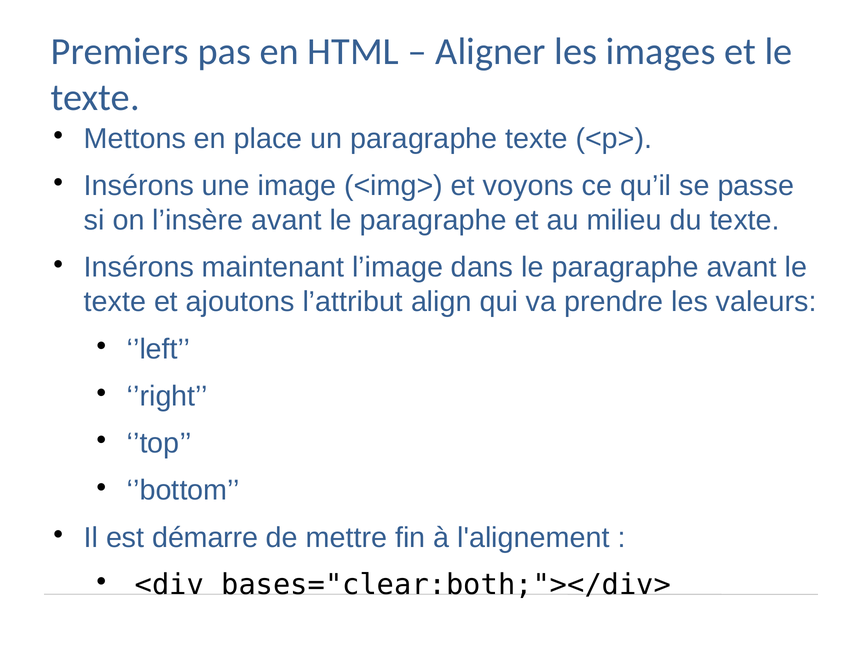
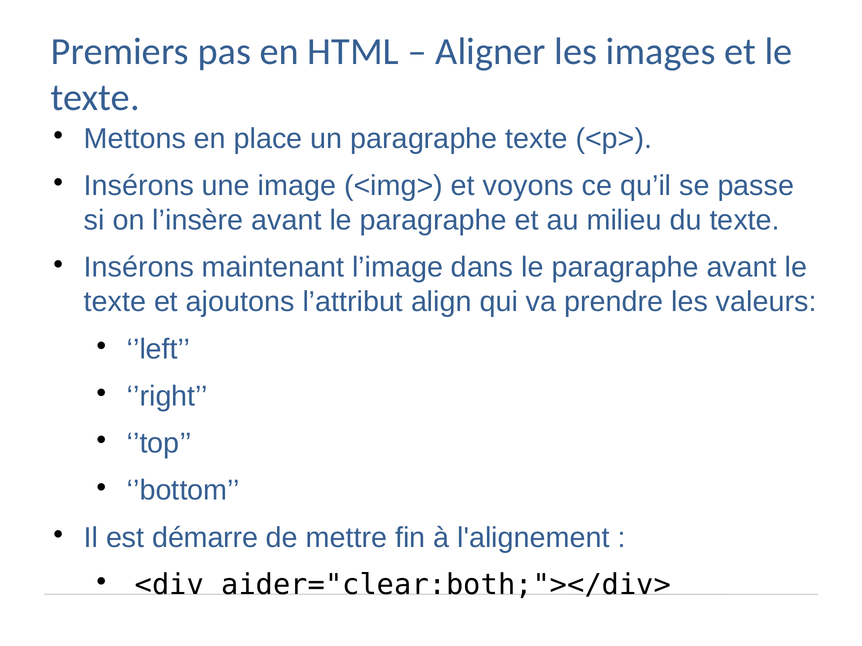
bases="clear:both;"></div>: bases="clear:both;"></div> -> aider="clear:both;"></div> (446, 585)
